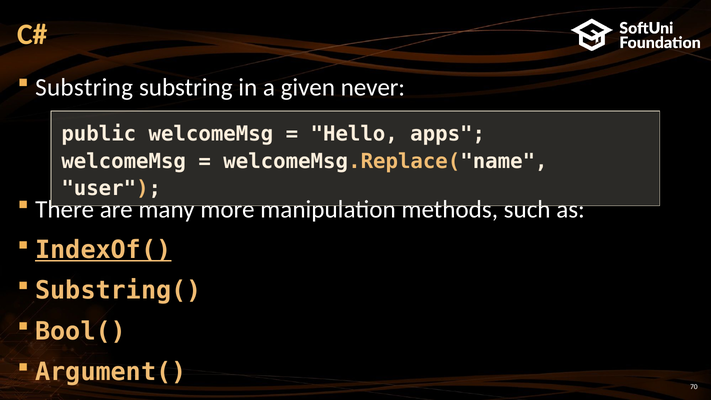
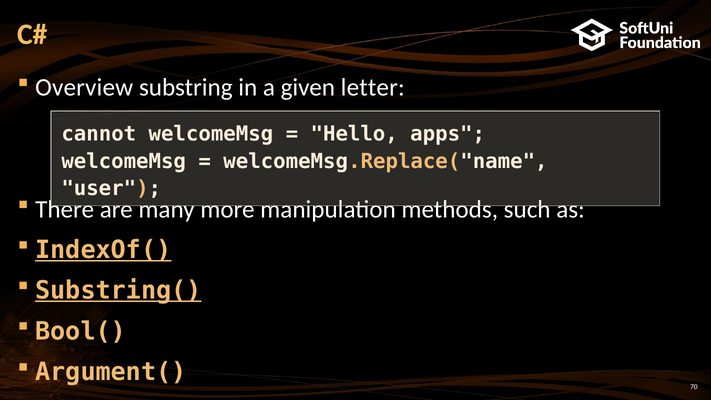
Substring: Substring -> Overview (84, 88)
never: never -> letter (373, 88)
public: public -> cannot (99, 134)
Substring( underline: none -> present (118, 291)
